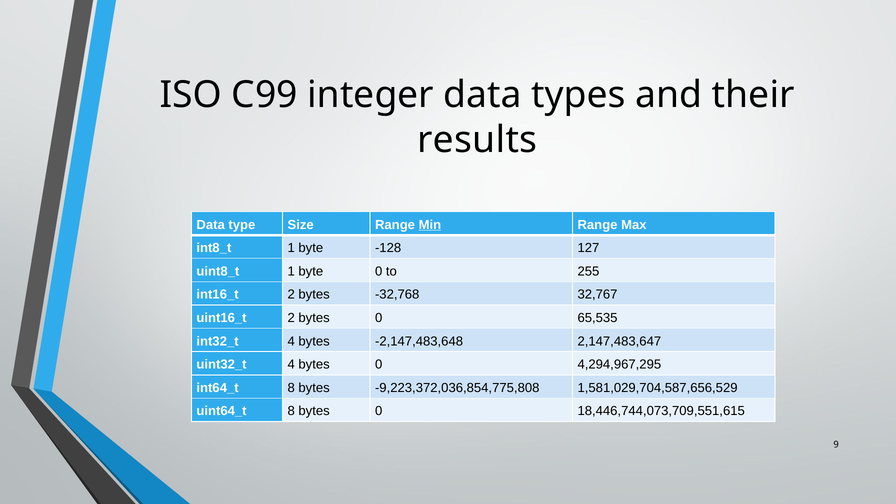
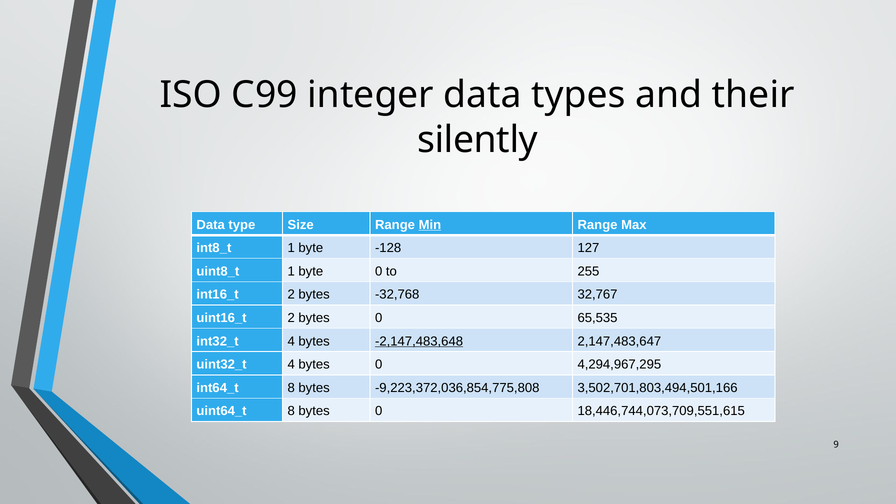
results: results -> silently (477, 140)
-2,147,483,648 underline: none -> present (419, 341)
1,581,029,704,587,656,529: 1,581,029,704,587,656,529 -> 3,502,701,803,494,501,166 (658, 388)
